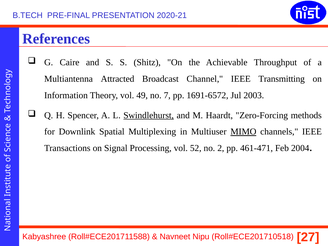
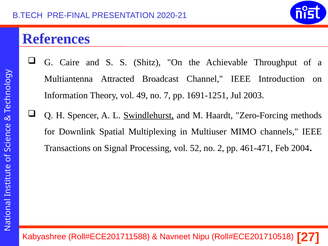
Transmitting: Transmitting -> Introduction (282, 79)
1691-6572: 1691-6572 -> 1691-1251 (207, 95)
MIMO underline: present -> none (243, 132)
